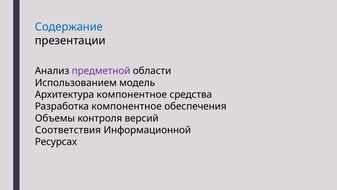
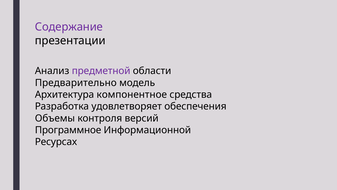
Содержание colour: blue -> purple (69, 27)
Использованием: Использованием -> Предварительно (76, 83)
Разработка компонентное: компонентное -> удовлетворяет (127, 106)
Соответствия: Соответствия -> Программное (68, 130)
